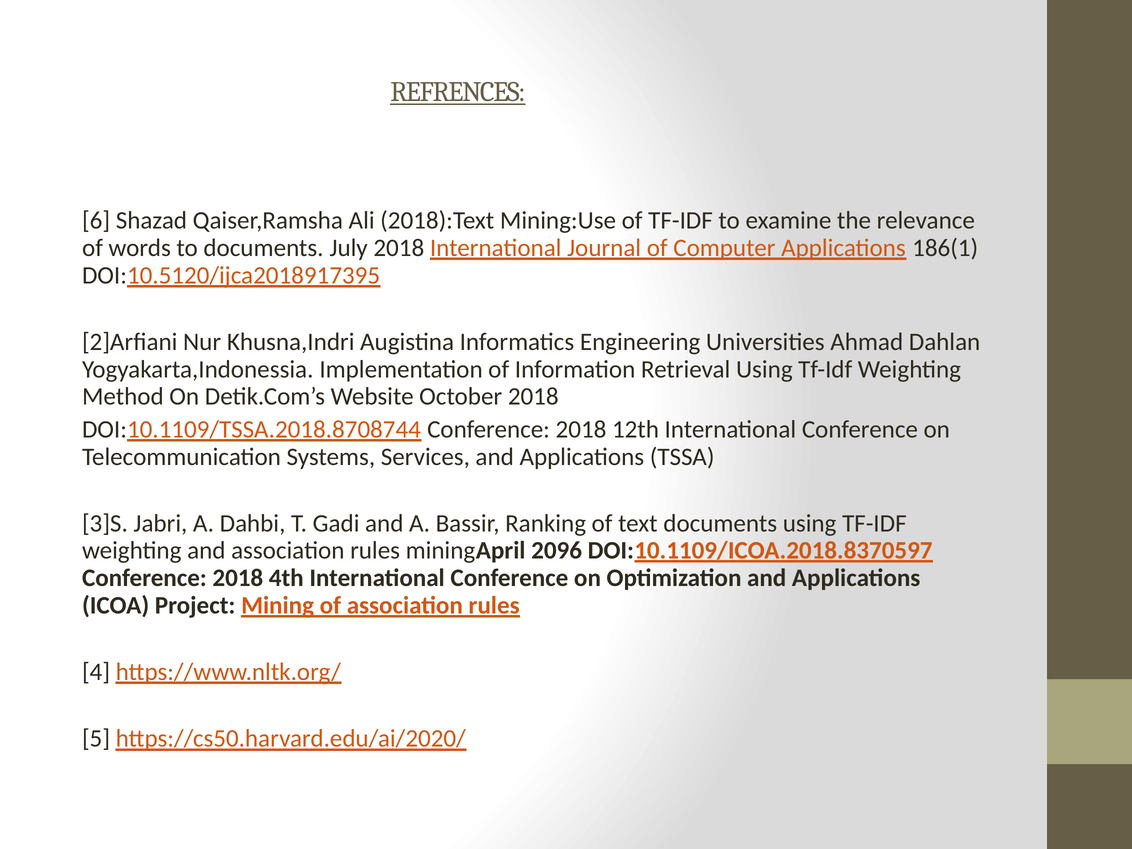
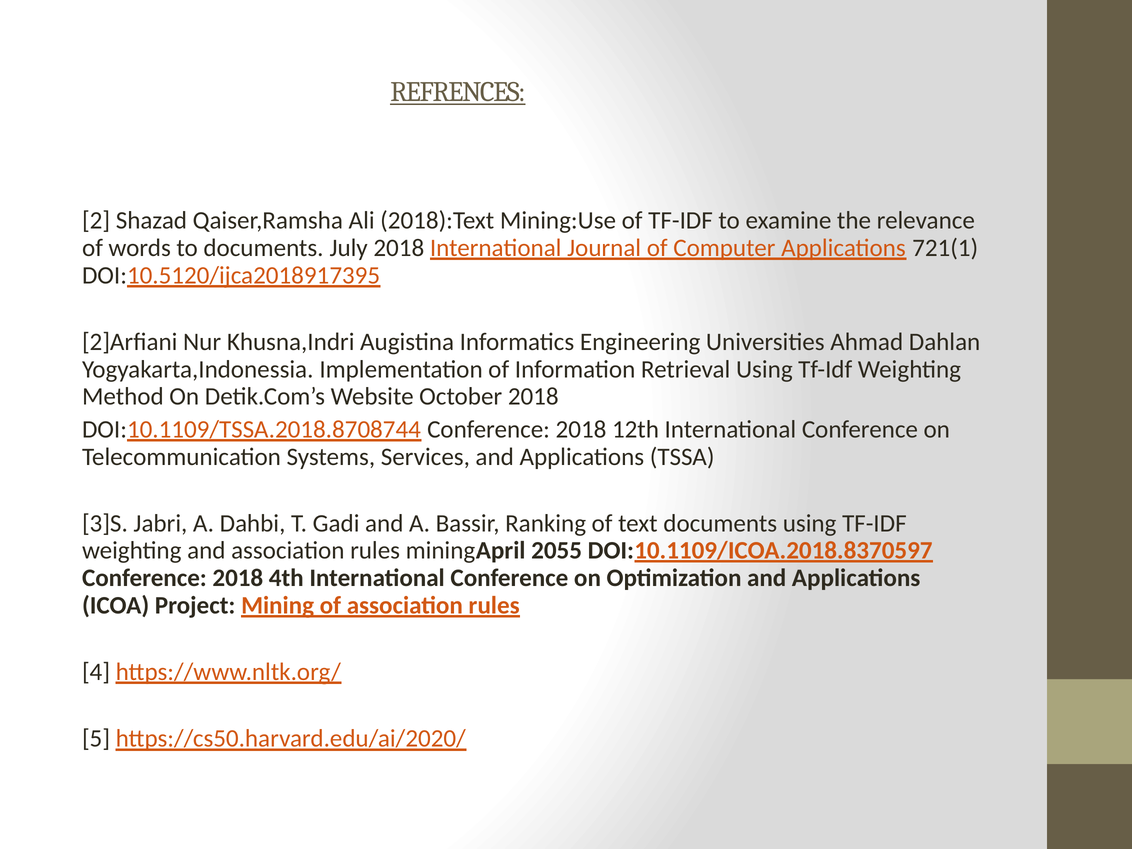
6: 6 -> 2 (96, 221)
186(1: 186(1 -> 721(1 (945, 248)
2096: 2096 -> 2055 (557, 550)
